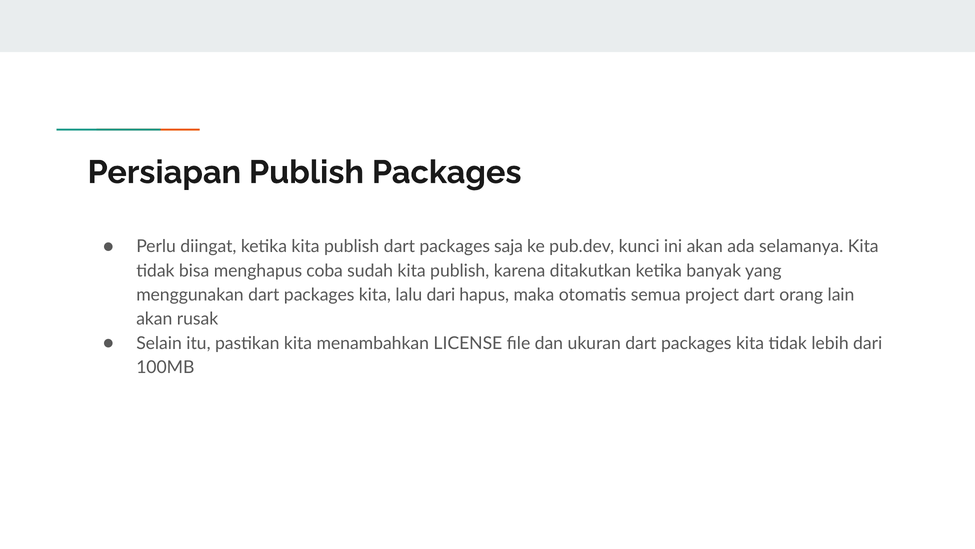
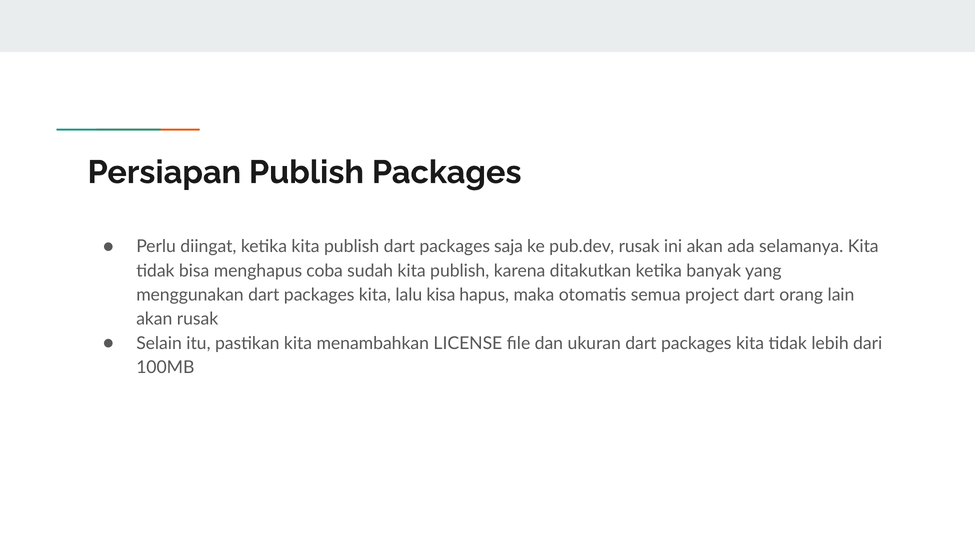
pub.dev kunci: kunci -> rusak (639, 246)
lalu dari: dari -> kisa (441, 295)
